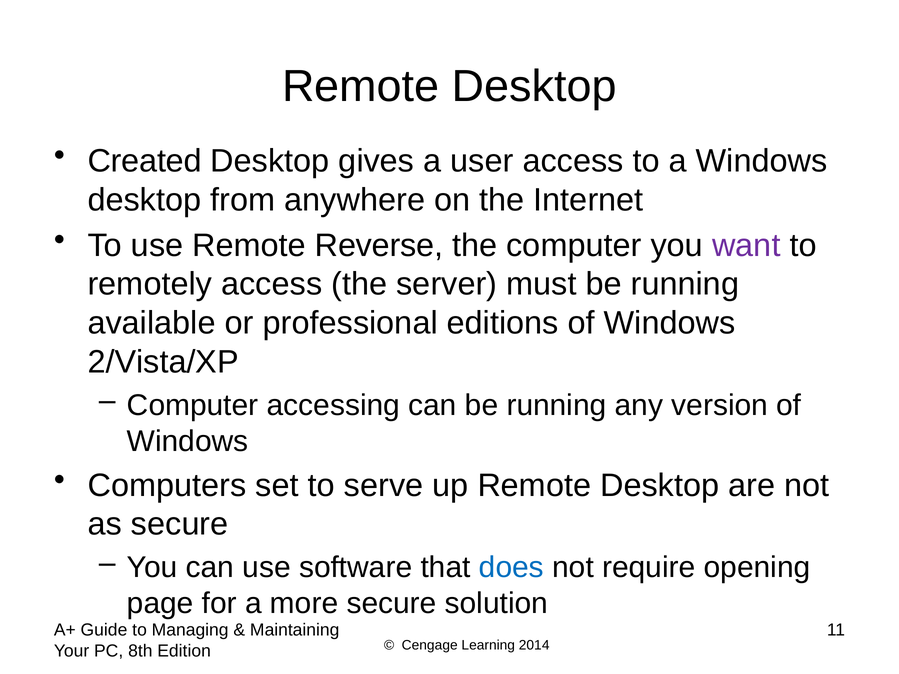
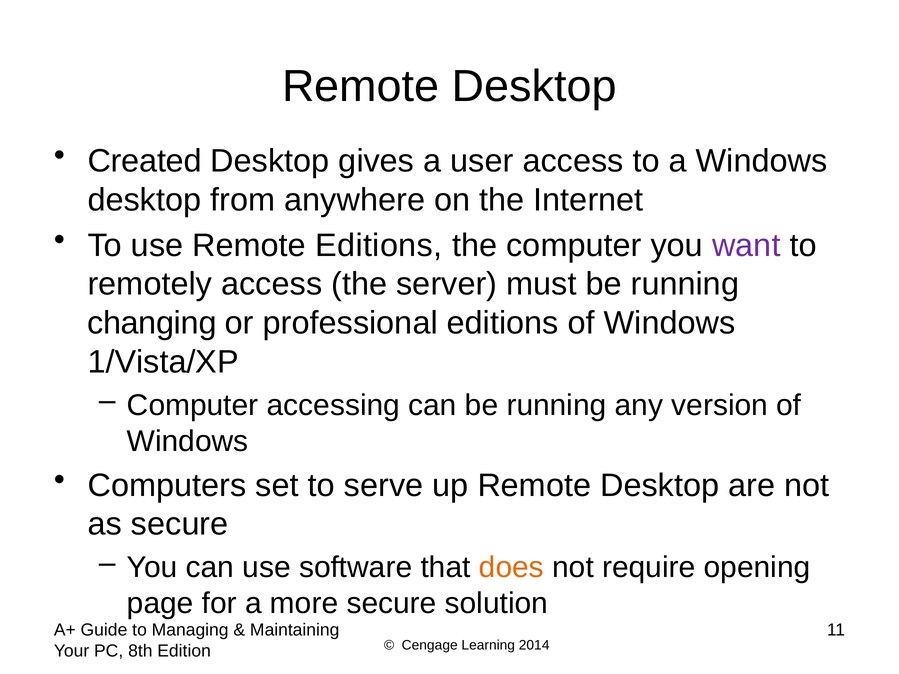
Remote Reverse: Reverse -> Editions (379, 245)
available: available -> changing (152, 323)
2/Vista/XP: 2/Vista/XP -> 1/Vista/XP (163, 362)
does colour: blue -> orange (511, 568)
